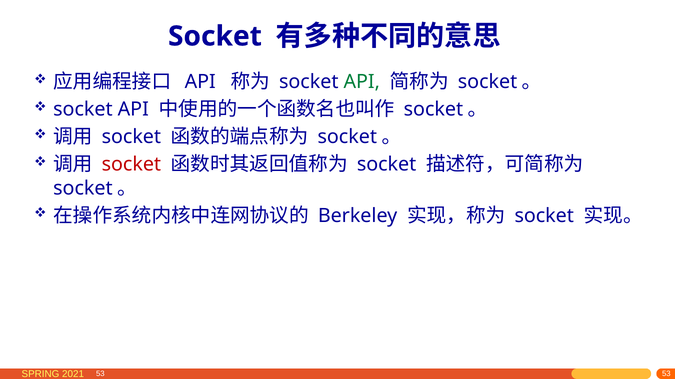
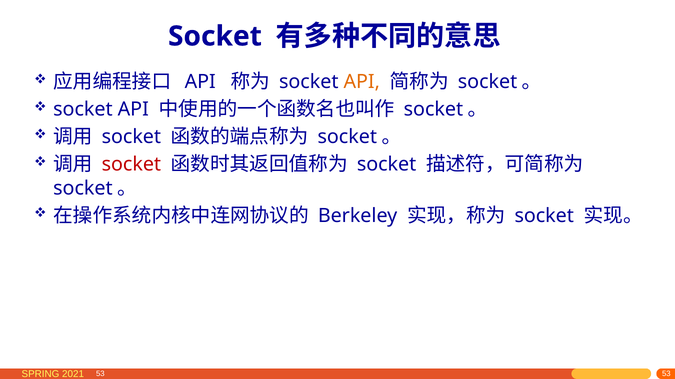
API colour: green -> orange (362, 82)
